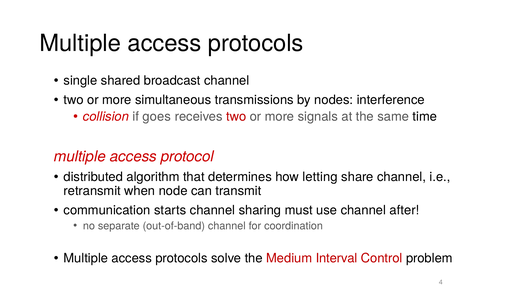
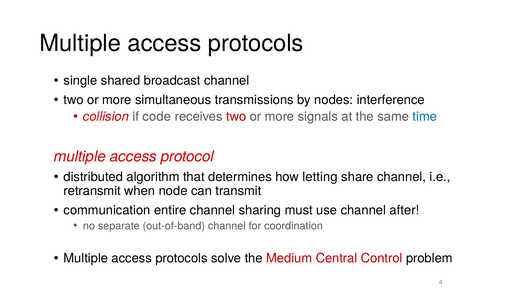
goes: goes -> code (157, 117)
time colour: black -> blue (425, 117)
starts: starts -> entire (170, 210)
Interval: Interval -> Central (336, 258)
